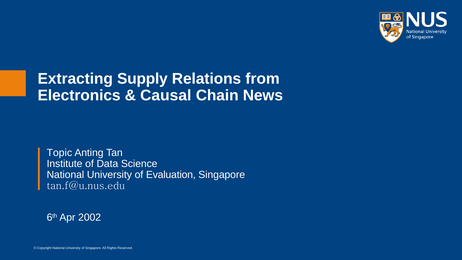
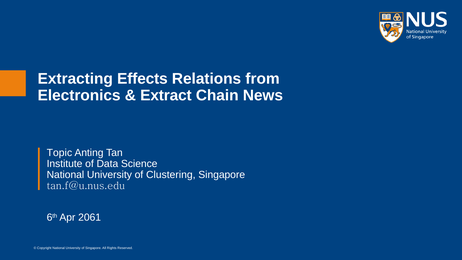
Supply: Supply -> Effects (142, 79)
Causal: Causal -> Extract (166, 95)
Evaluation: Evaluation -> Clustering (171, 175)
2002: 2002 -> 2061 (90, 218)
